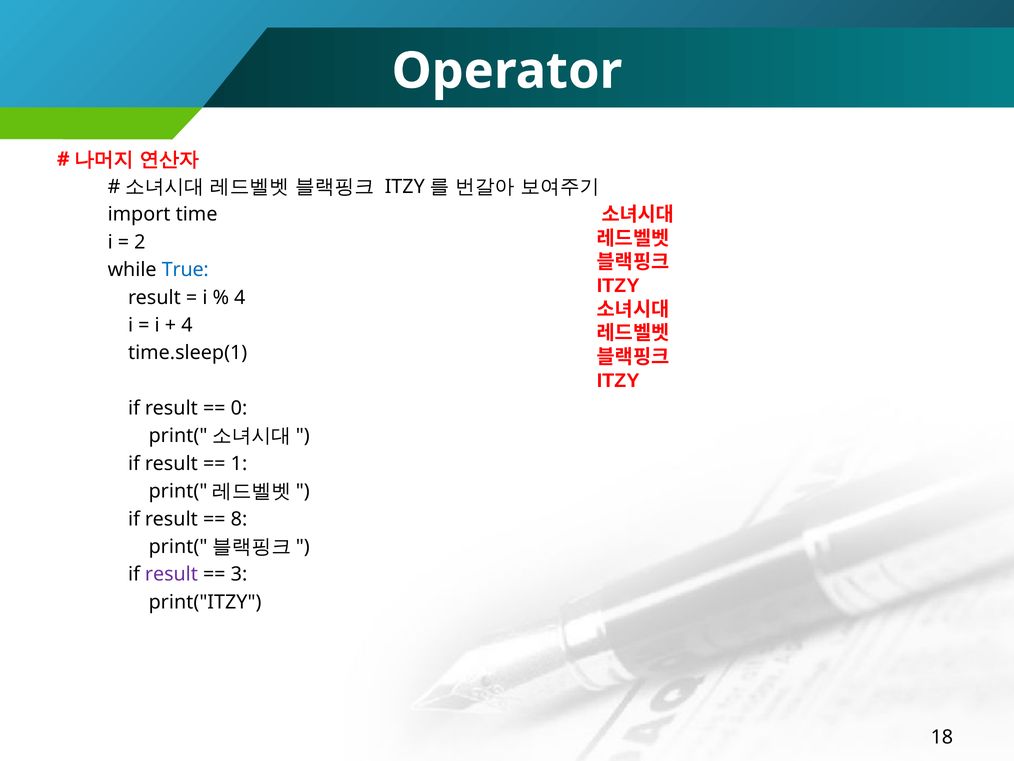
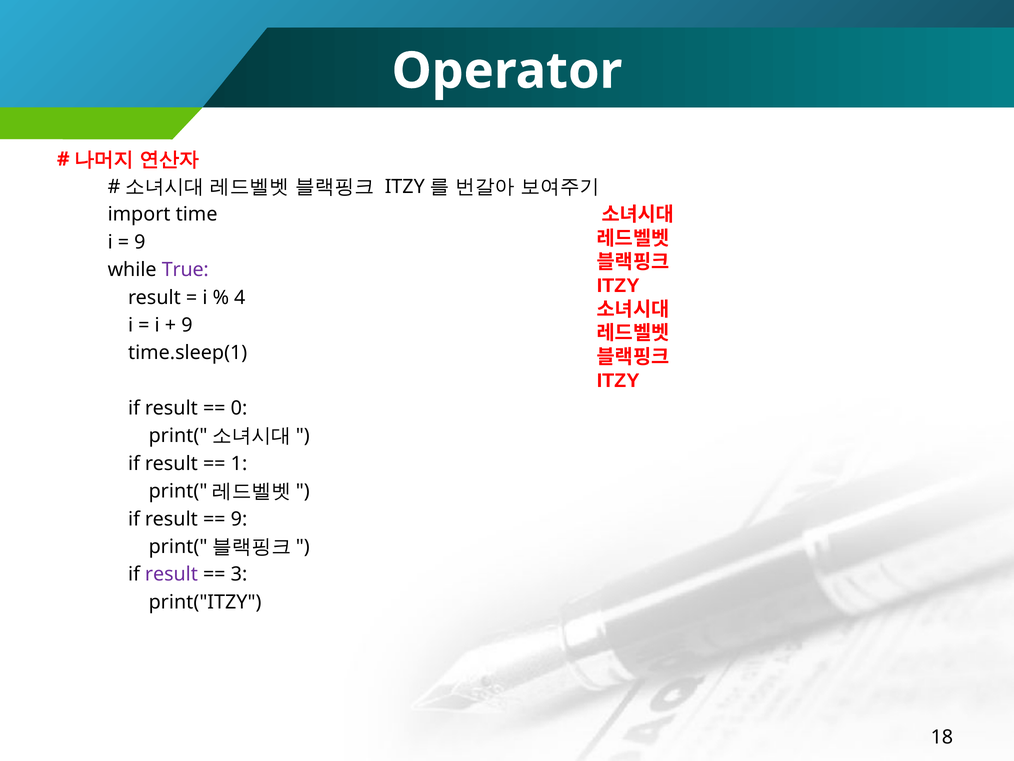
2: 2 -> 9 (140, 242)
True colour: blue -> purple (185, 270)
4: 4 -> 9 (187, 325)
8: 8 -> 9 (239, 519)
